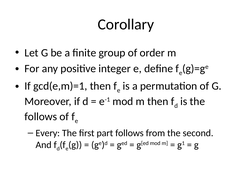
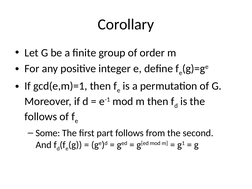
Every: Every -> Some (48, 133)
